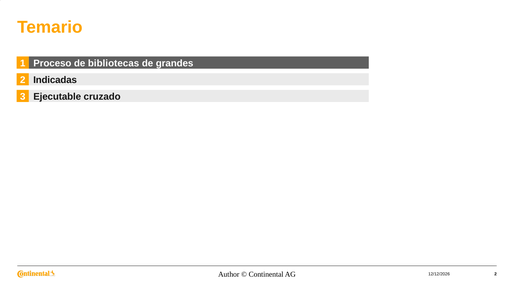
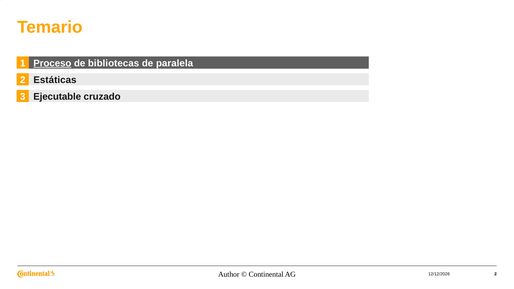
Proceso underline: none -> present (52, 63)
grandes: grandes -> paralela (175, 63)
Indicadas: Indicadas -> Estáticas (55, 80)
